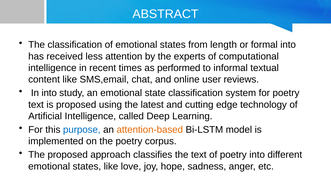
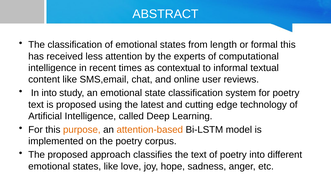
formal into: into -> this (288, 45)
performed: performed -> contextual (179, 68)
purpose colour: blue -> orange (82, 130)
